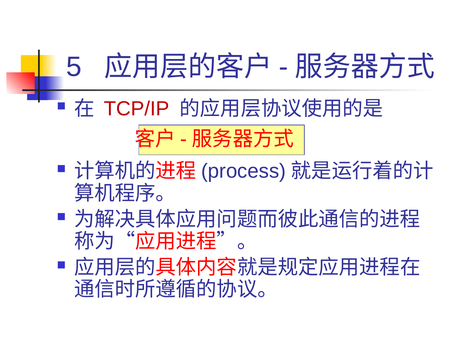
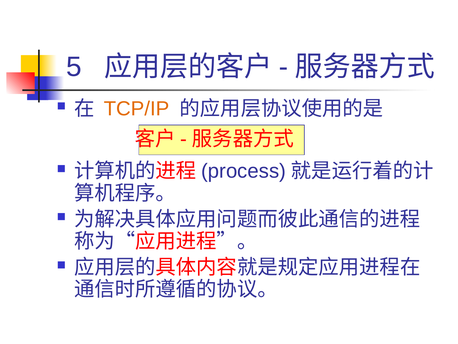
TCP/IP colour: red -> orange (137, 109)
